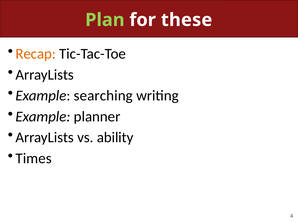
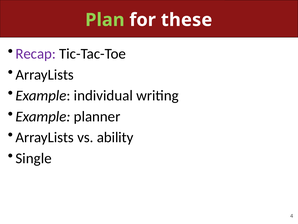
Recap colour: orange -> purple (36, 54)
searching: searching -> individual (103, 95)
Times: Times -> Single (34, 158)
